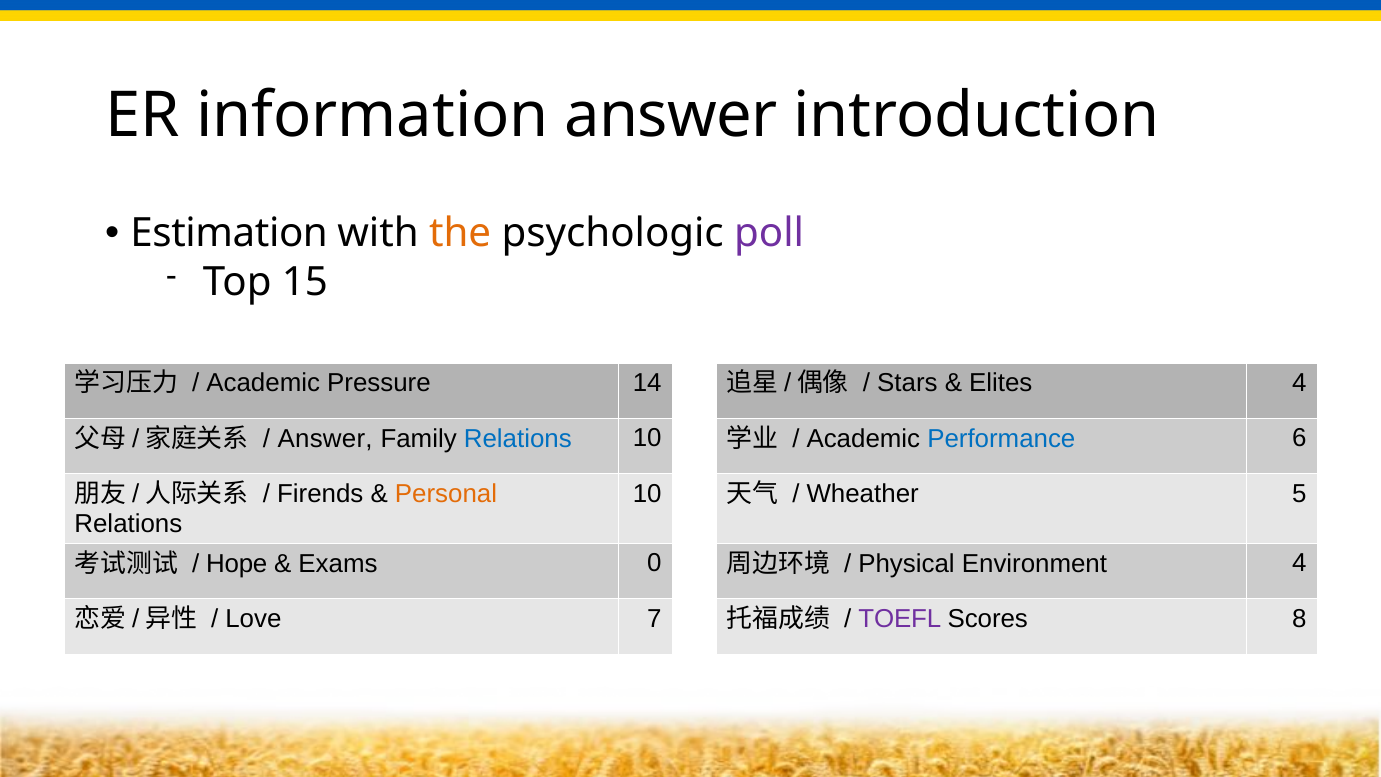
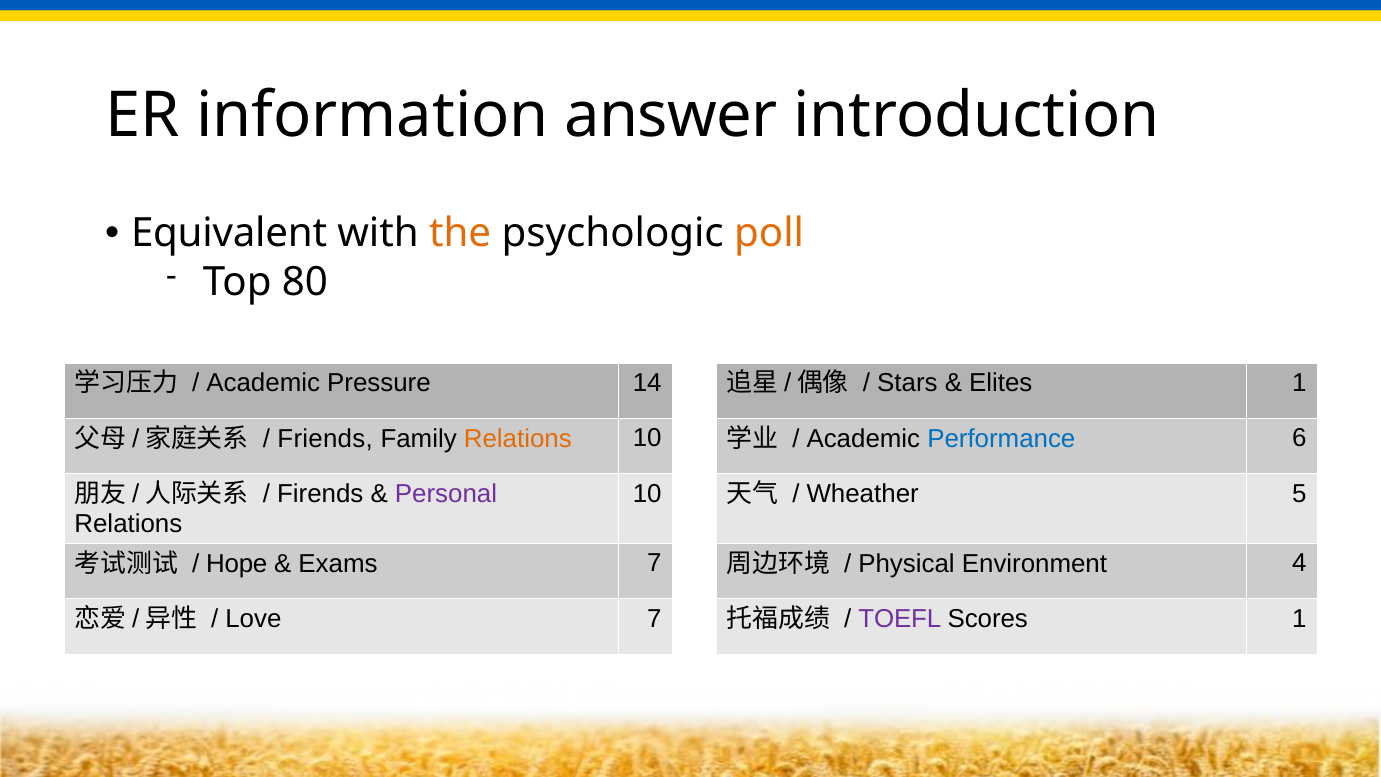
Estimation: Estimation -> Equivalent (229, 233)
poll colour: purple -> orange (769, 233)
15: 15 -> 80 (305, 282)
Elites 4: 4 -> 1 (1299, 383)
Answer: Answer -> Friends (325, 439)
Relations colour: blue -> orange (518, 439)
Personal colour: orange -> purple (446, 494)
Exams 0: 0 -> 7 (654, 563)
Scores 8: 8 -> 1 (1299, 618)
